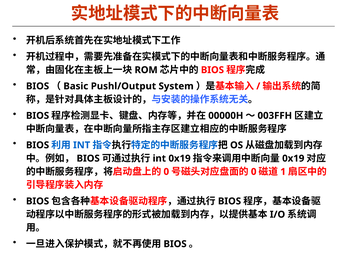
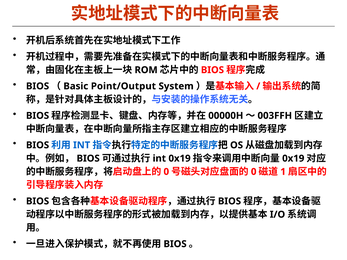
Pushl/Output: Pushl/Output -> Point/Output (123, 86)
